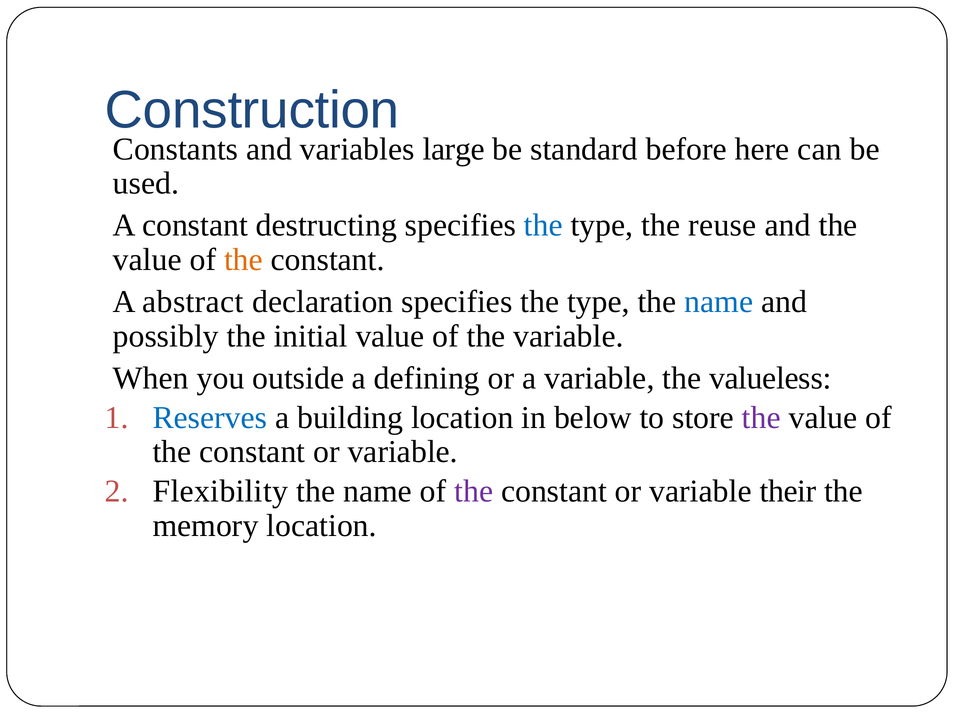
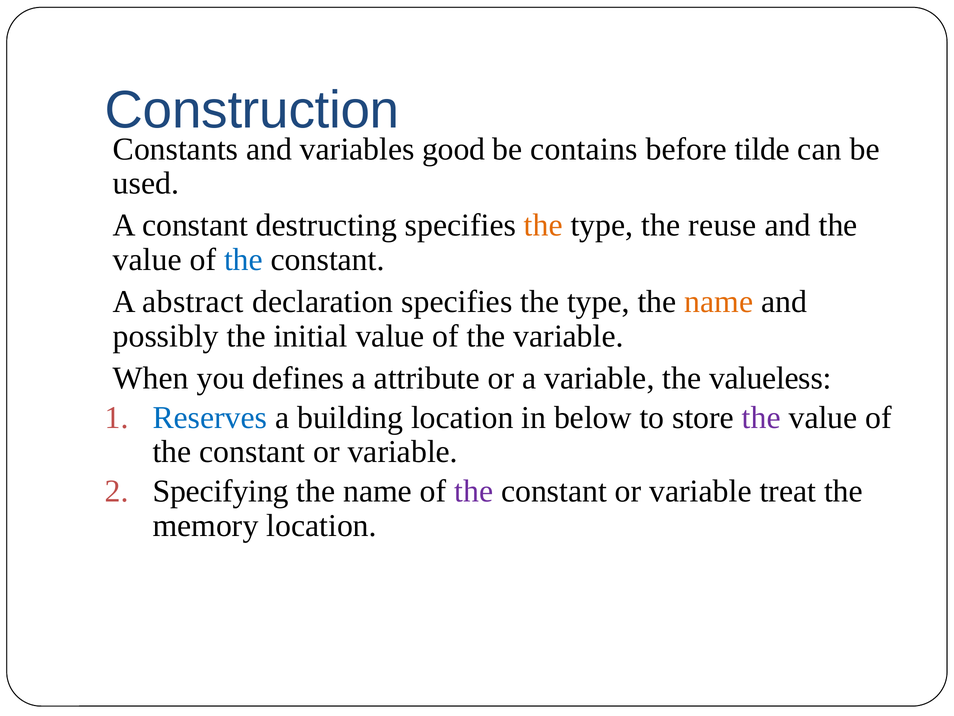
large: large -> good (454, 149)
standard: standard -> contains (584, 149)
here: here -> tilde (762, 149)
the colour: blue -> orange (543, 225)
the colour: orange -> blue (243, 260)
name colour: blue -> orange (719, 302)
outside: outside -> defines (298, 378)
defining: defining -> attribute (427, 378)
Flexibility: Flexibility -> Specifying (221, 491)
their: their -> treat (788, 491)
